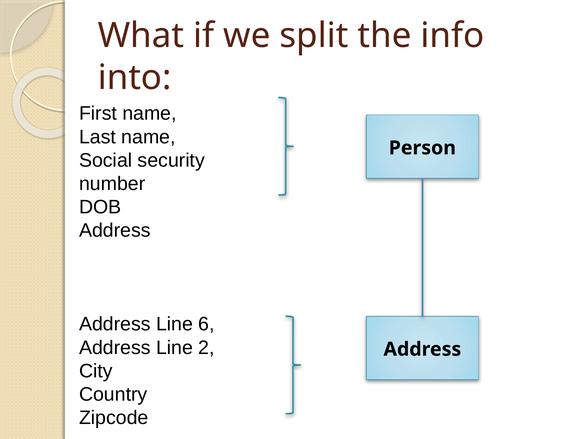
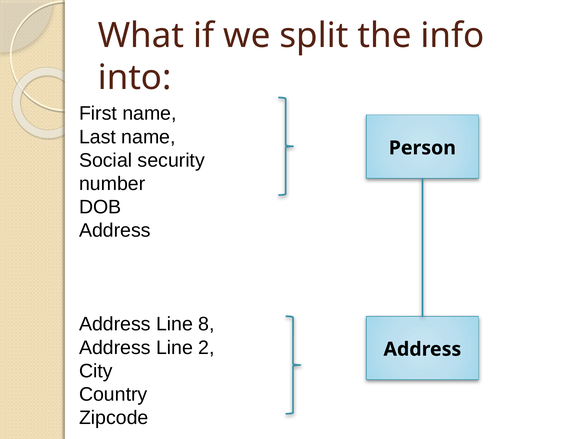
6: 6 -> 8 (206, 325)
